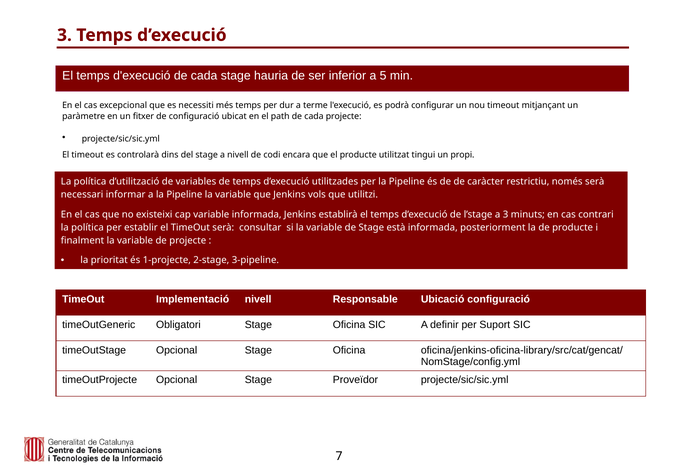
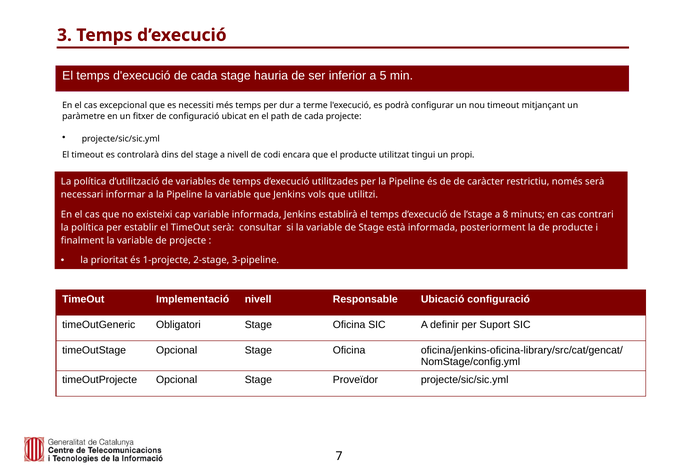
a 3: 3 -> 8 (506, 214)
